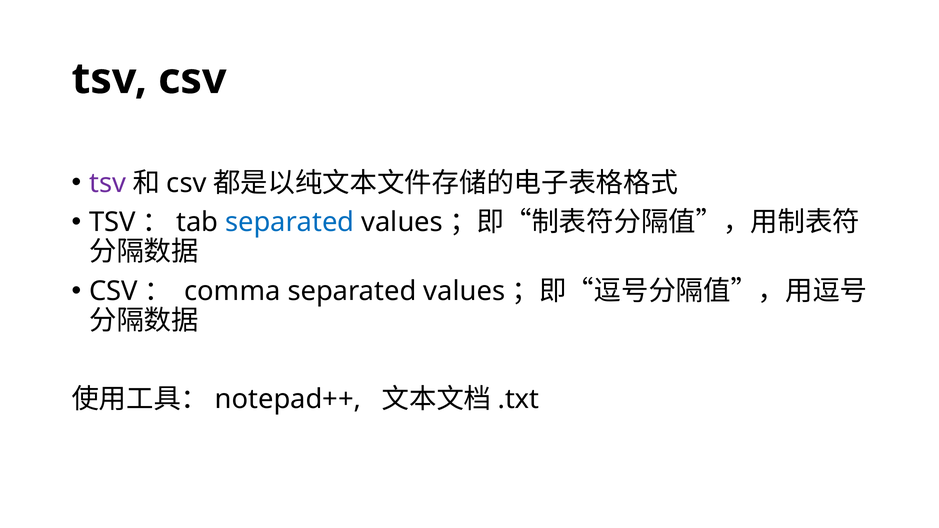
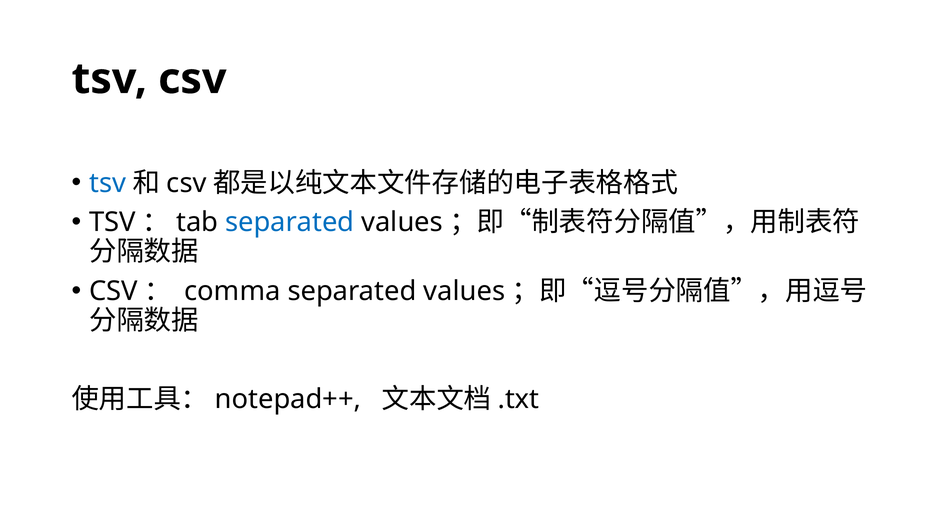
tsv colour: purple -> blue (108, 183)
